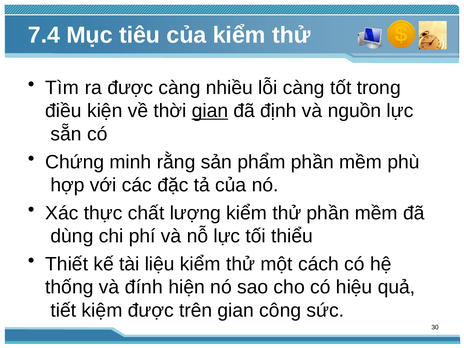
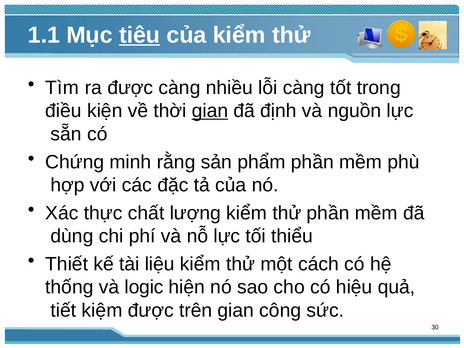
7.4: 7.4 -> 1.1 (44, 35)
tiêu underline: none -> present (140, 35)
đính: đính -> logic (144, 287)
